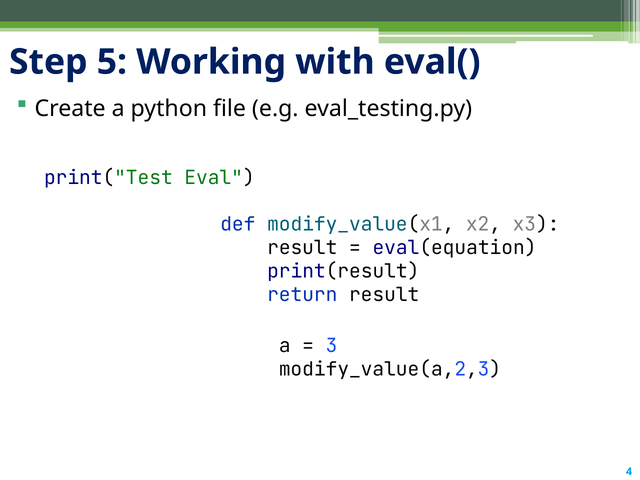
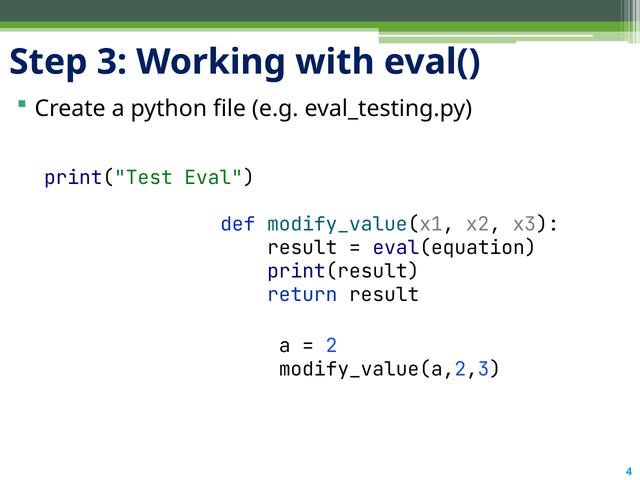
5: 5 -> 3 (112, 62)
3: 3 -> 2 (332, 346)
